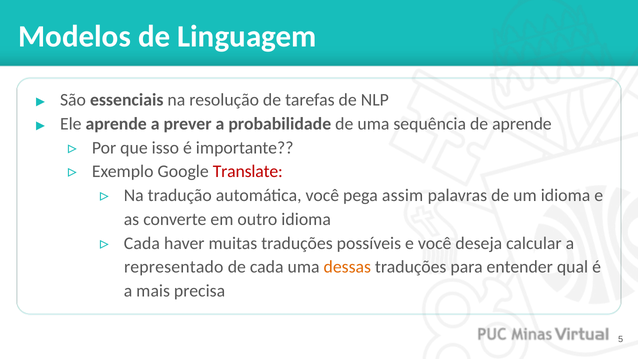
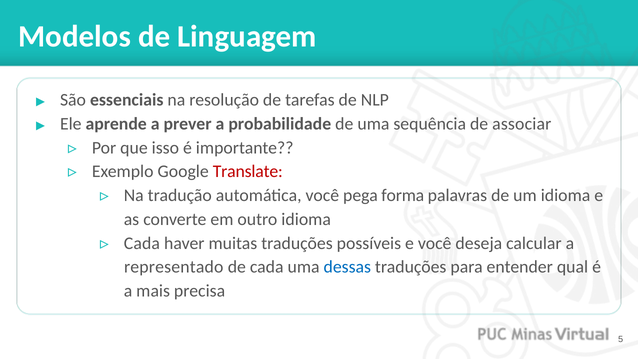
de aprende: aprende -> associar (522, 124)
assim: assim -> forma (403, 195)
dessas colour: orange -> blue (347, 267)
